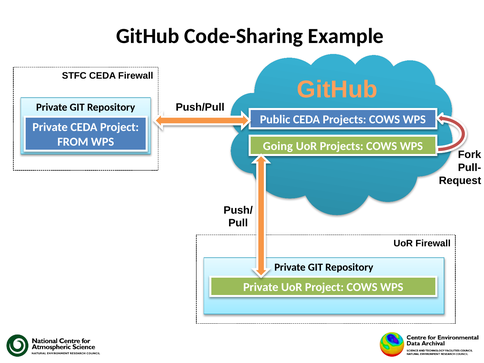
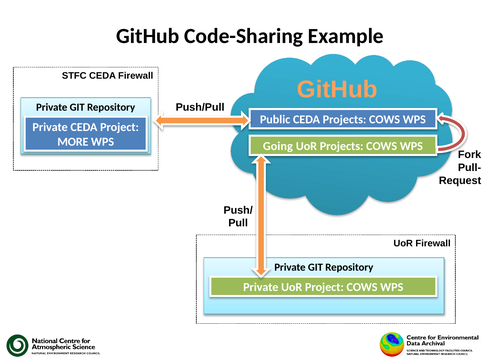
FROM: FROM -> MORE (73, 142)
